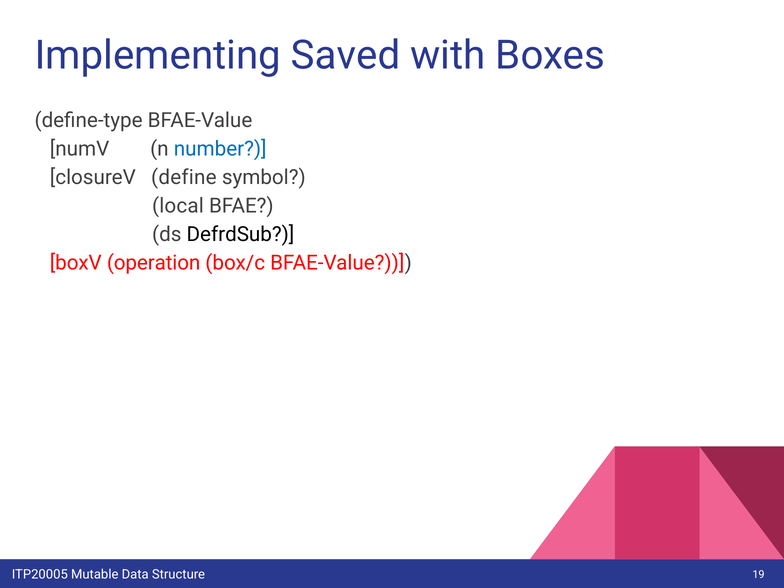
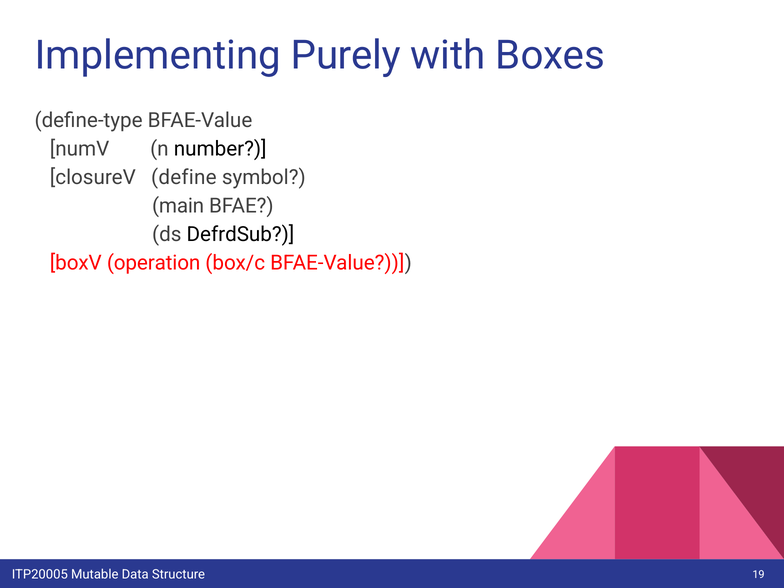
Saved: Saved -> Purely (346, 56)
number colour: blue -> black (220, 149)
local: local -> main (178, 206)
